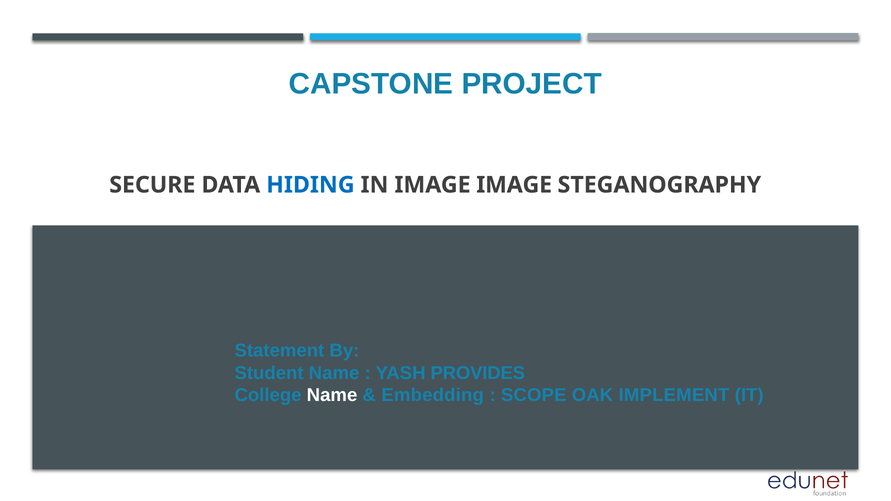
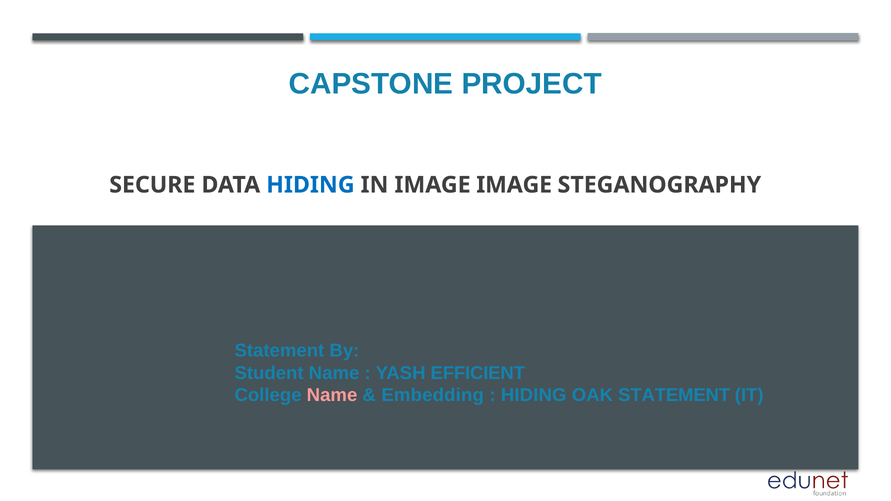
PROVIDES: PROVIDES -> EFFICIENT (478, 373)
Name colour: white -> pink (332, 396)
SCOPE: SCOPE -> HIDING (534, 396)
OAK IMPLEMENT: IMPLEMENT -> STATEMENT (674, 396)
